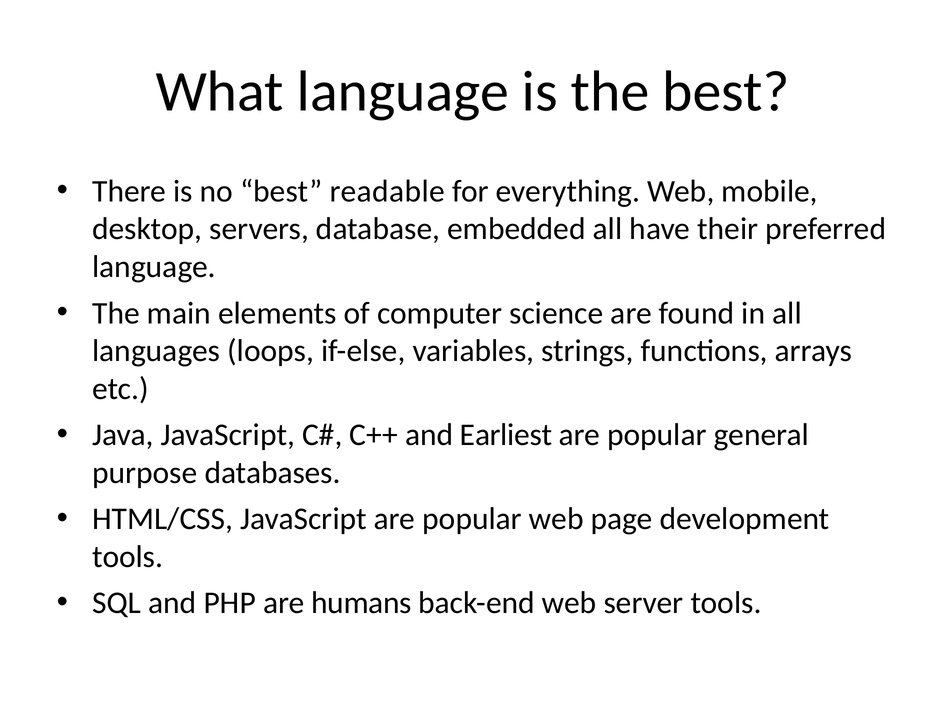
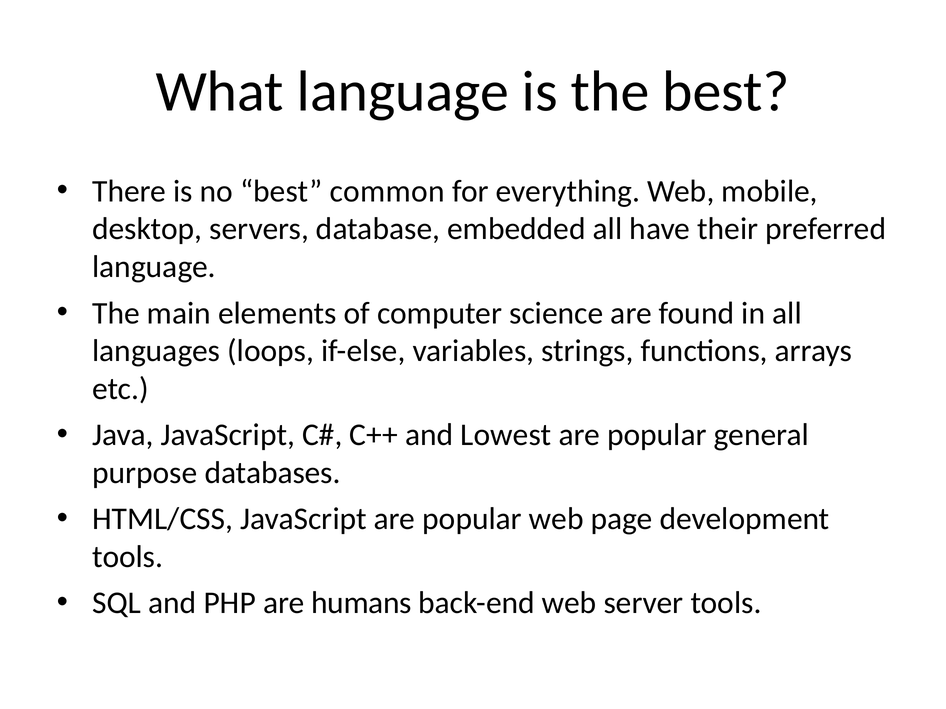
readable: readable -> common (387, 191)
Earliest: Earliest -> Lowest (506, 435)
